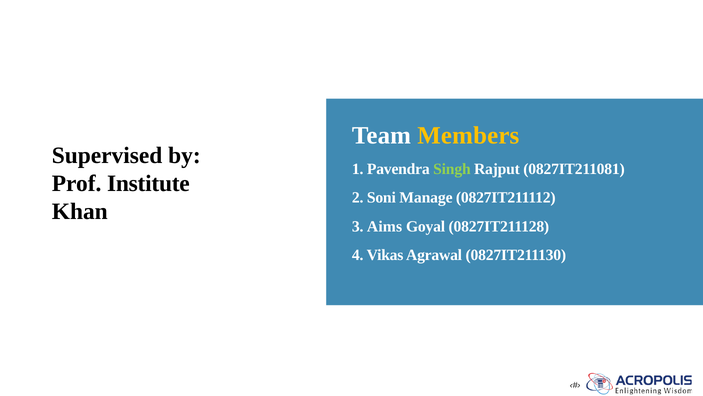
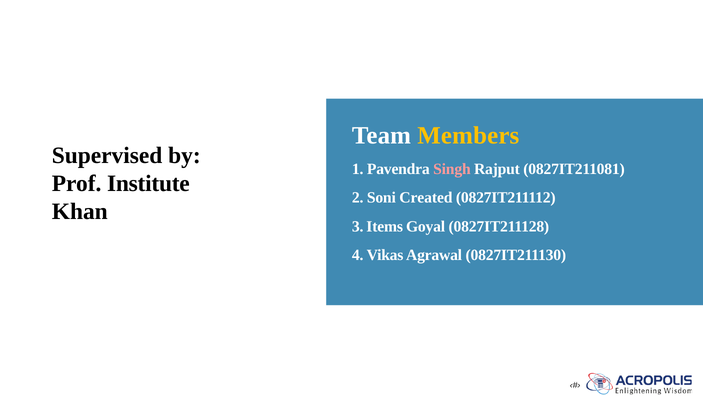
Singh colour: light green -> pink (452, 169)
Manage: Manage -> Created (426, 198)
Aims: Aims -> Items (385, 226)
